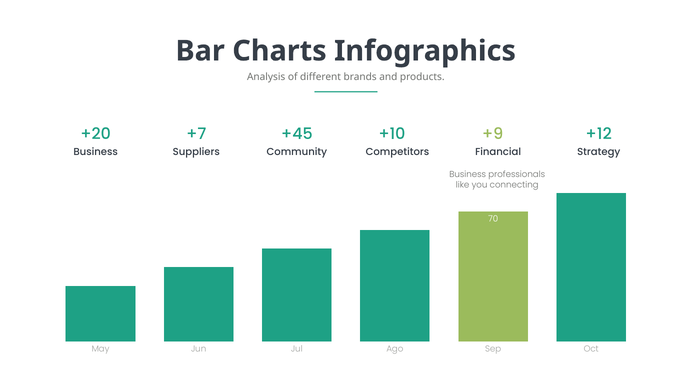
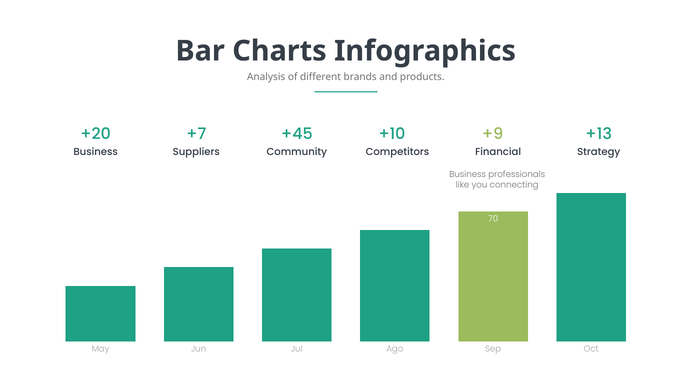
+12: +12 -> +13 (599, 134)
